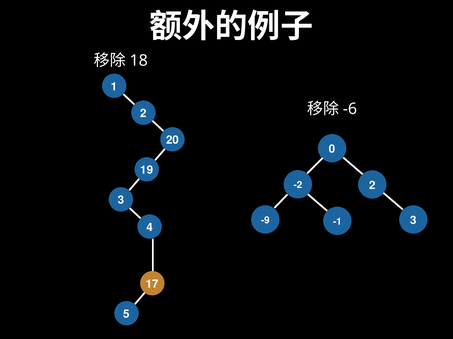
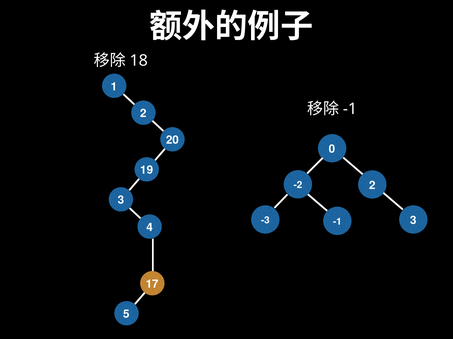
-6: -6 -> -1 (350, 109)
-9: -9 -> -3 (265, 221)
